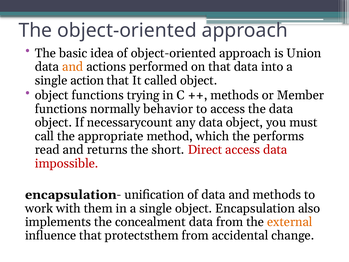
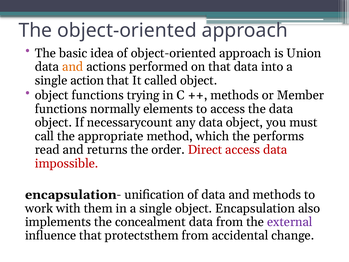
behavior: behavior -> elements (168, 109)
short: short -> order (168, 150)
external colour: orange -> purple (290, 222)
